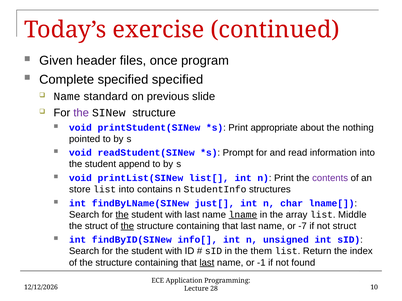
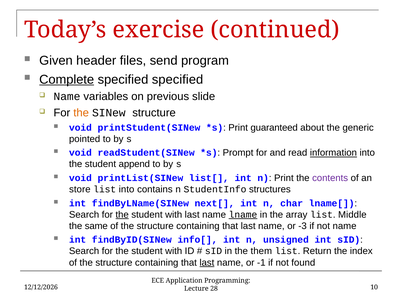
once: once -> send (164, 61)
Complete underline: none -> present (67, 80)
standard: standard -> variables (106, 97)
the colour: purple -> orange (81, 113)
appropriate: appropriate -> guaranteed (274, 128)
nothing: nothing -> generic (358, 128)
information underline: none -> present (333, 153)
just[: just[ -> next[ (215, 204)
the struct: struct -> same (96, 226)
the underline: present -> none (127, 226)
-7: -7 -> -3 (303, 226)
not struct: struct -> name (345, 226)
